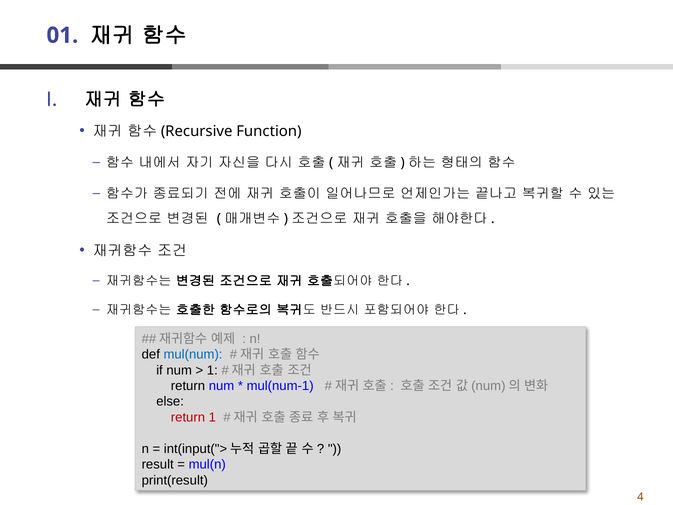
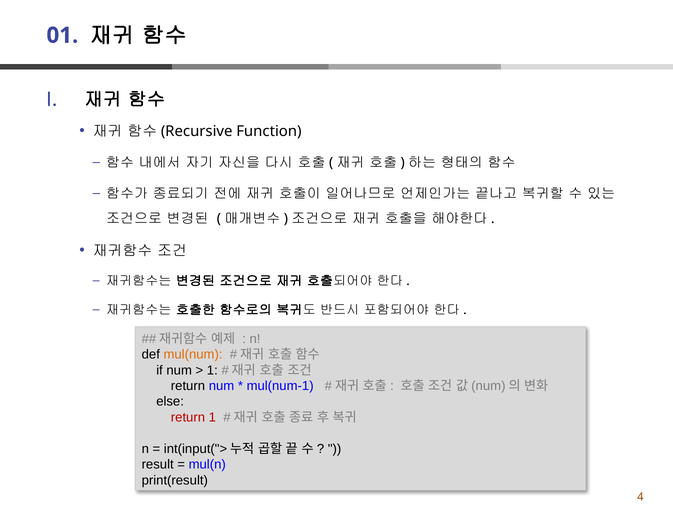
mul(num colour: blue -> orange (193, 354)
